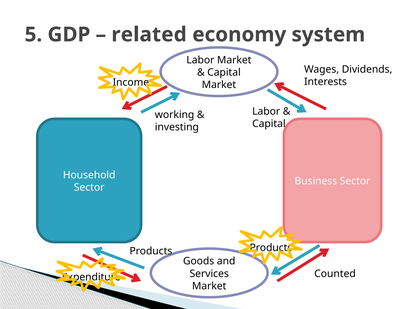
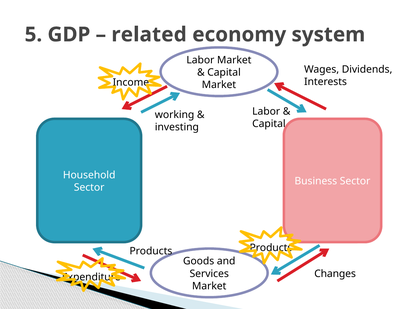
Counted: Counted -> Changes (335, 274)
